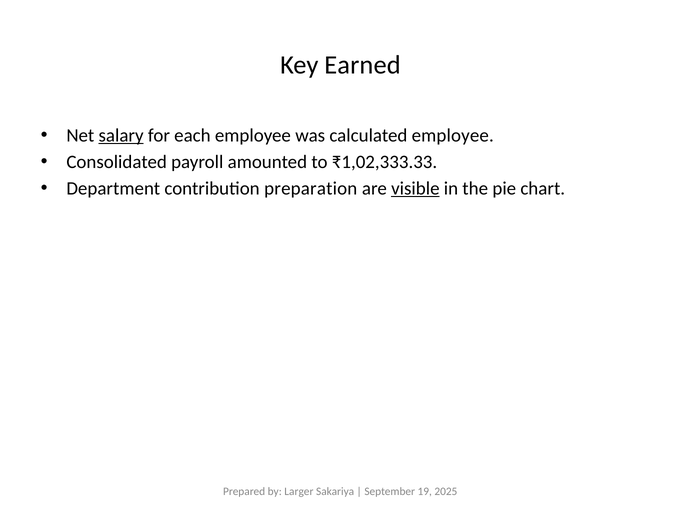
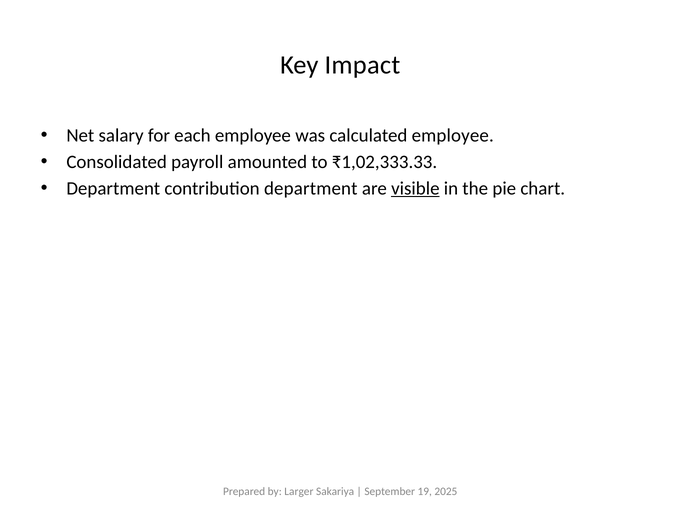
Earned: Earned -> Impact (362, 65)
salary underline: present -> none (121, 135)
contribution preparation: preparation -> department (311, 188)
